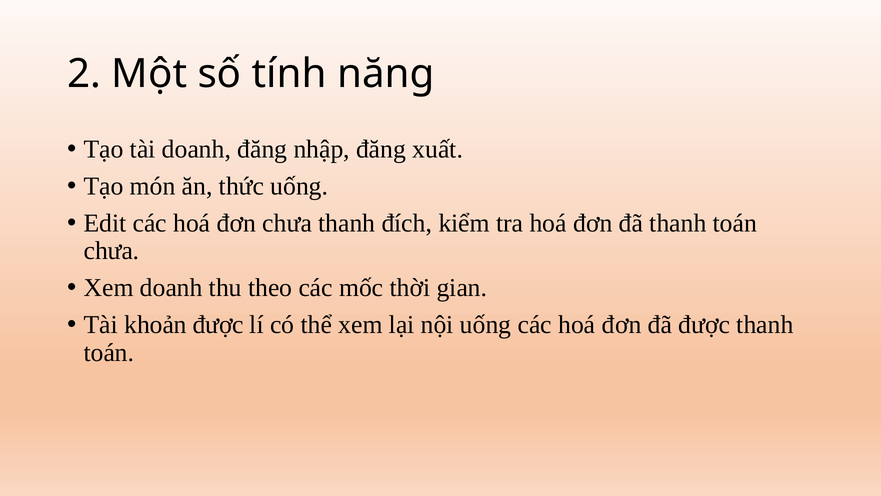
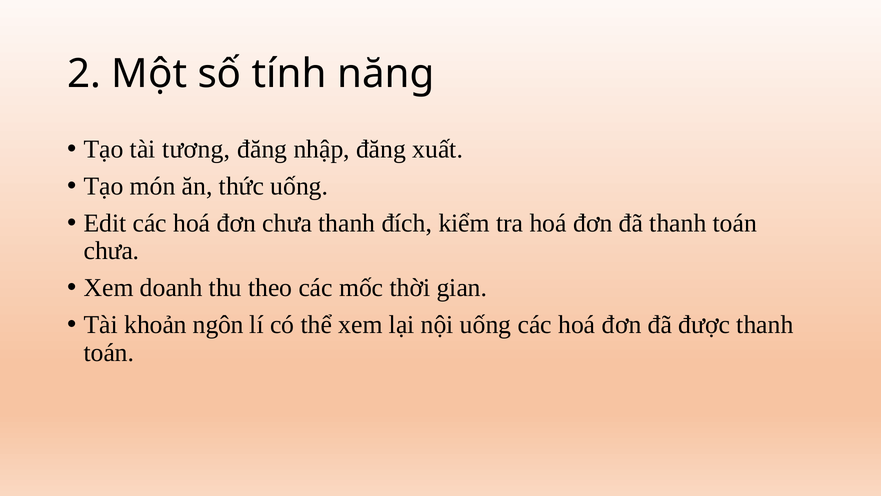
tài doanh: doanh -> tương (196, 149)
khoản được: được -> ngôn (218, 324)
